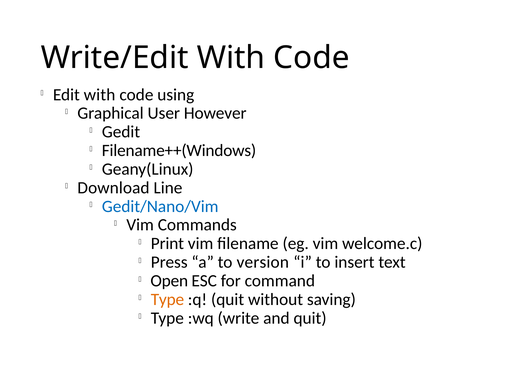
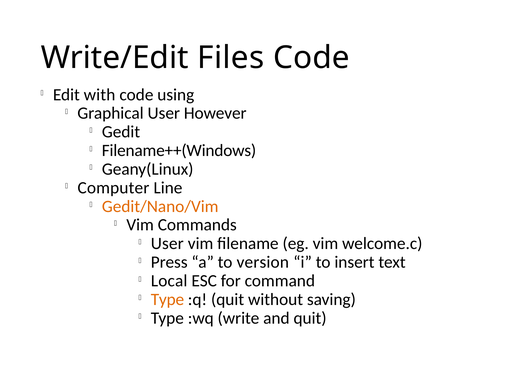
Write/Edit With: With -> Files (231, 58)
Download: Download -> Computer (113, 188)
Gedit/Nano/Vim colour: blue -> orange (160, 207)
Print: Print -> User (167, 244)
Open: Open -> Local (169, 281)
